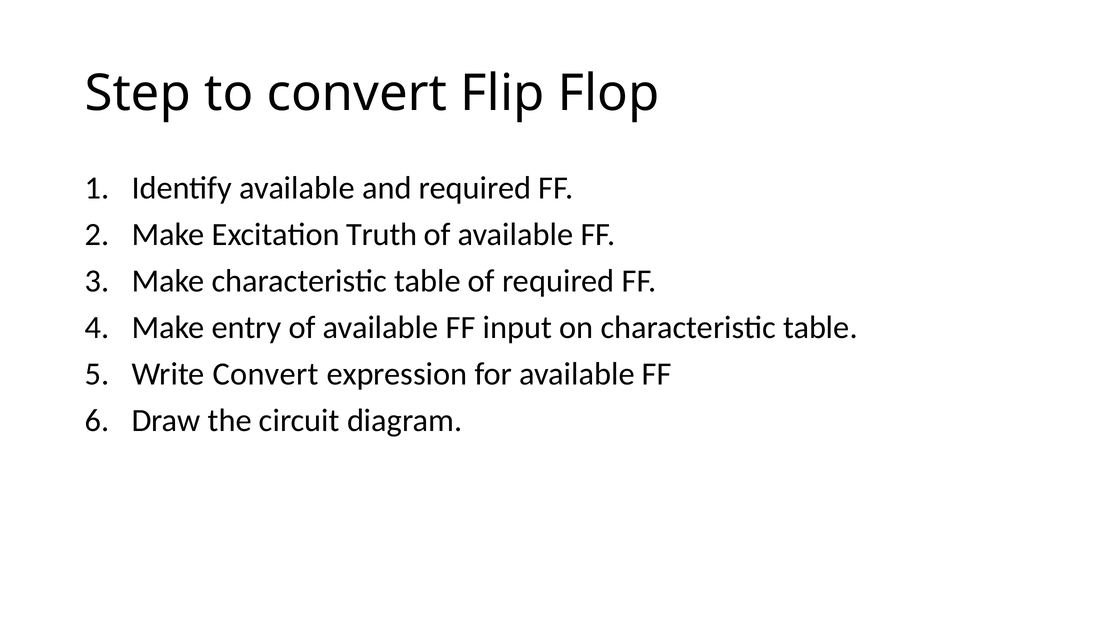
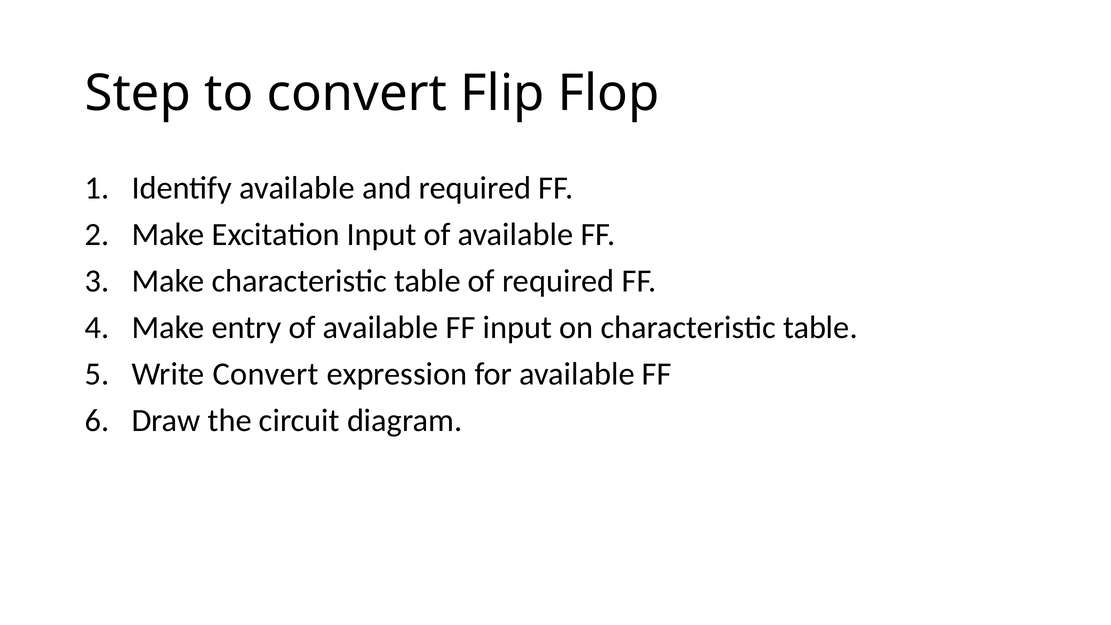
Excitation Truth: Truth -> Input (382, 234)
